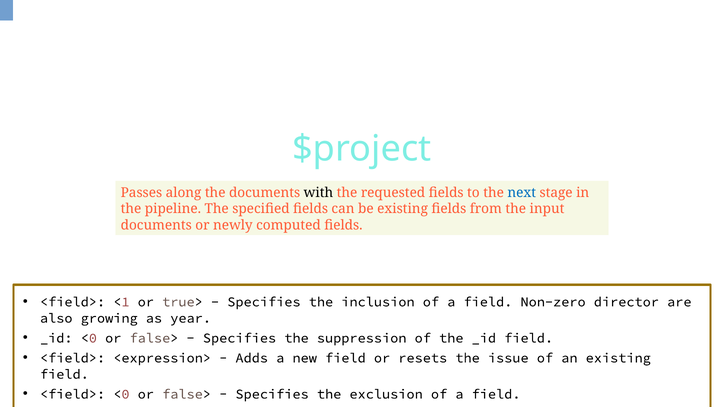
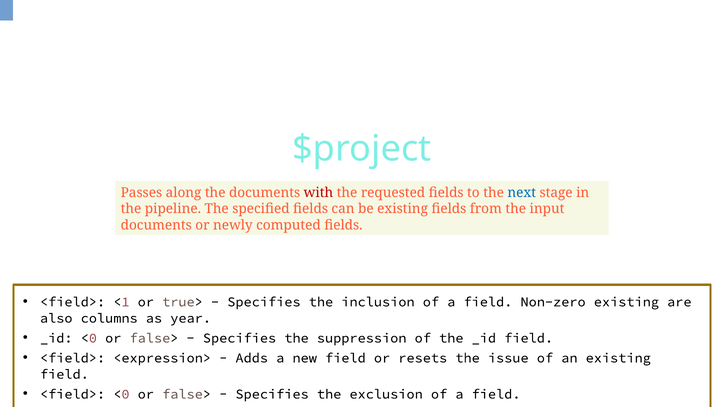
with colour: black -> red (318, 193)
Non-zero director: director -> existing (626, 302)
growing: growing -> columns (109, 318)
